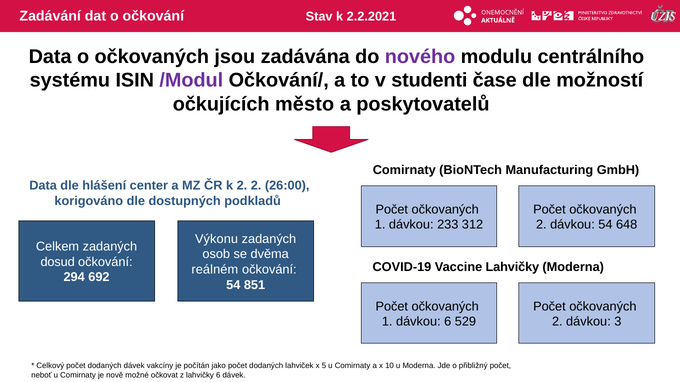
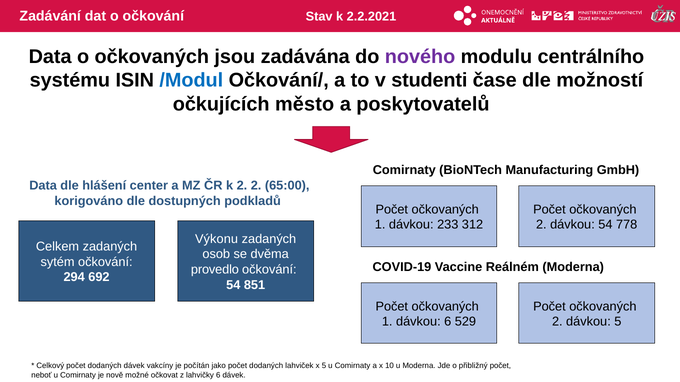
/Modul colour: purple -> blue (191, 80)
26:00: 26:00 -> 65:00 (287, 186)
648: 648 -> 778 (627, 225)
dosud: dosud -> sytém (58, 262)
Vaccine Lahvičky: Lahvičky -> Reálném (512, 267)
reálném: reálném -> provedlo (215, 270)
dávkou 3: 3 -> 5 (618, 322)
